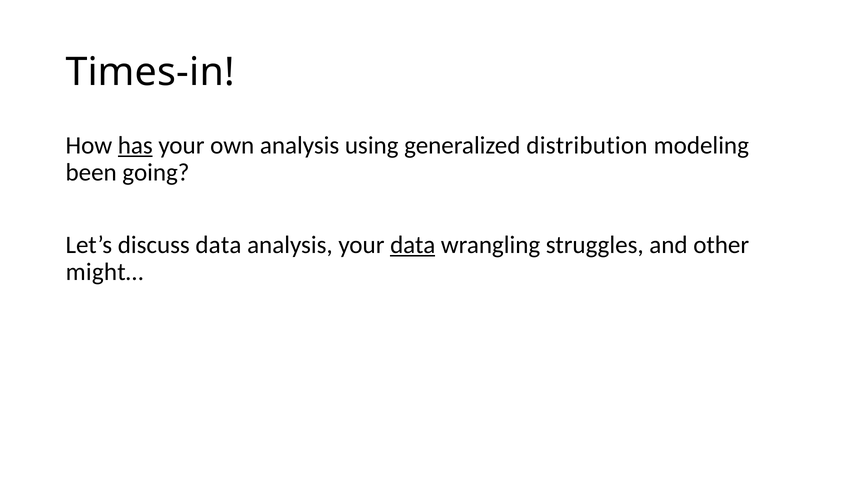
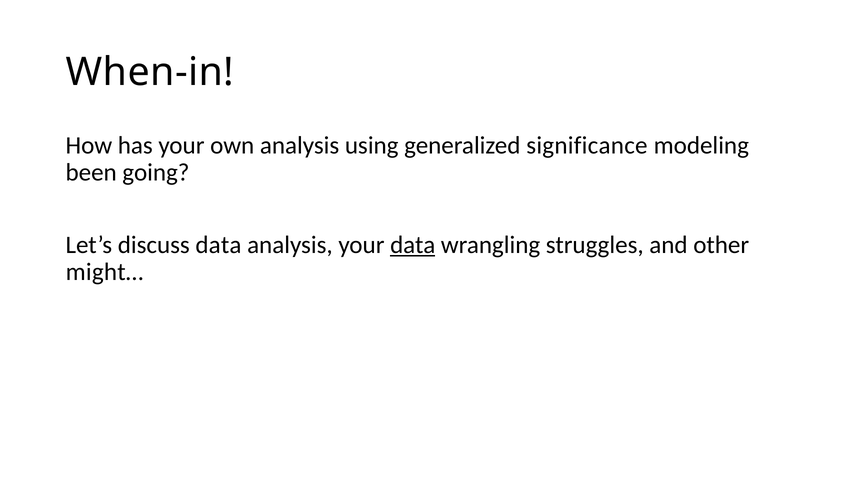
Times-in: Times-in -> When-in (150, 72)
has underline: present -> none (135, 145)
distribution: distribution -> significance (587, 145)
